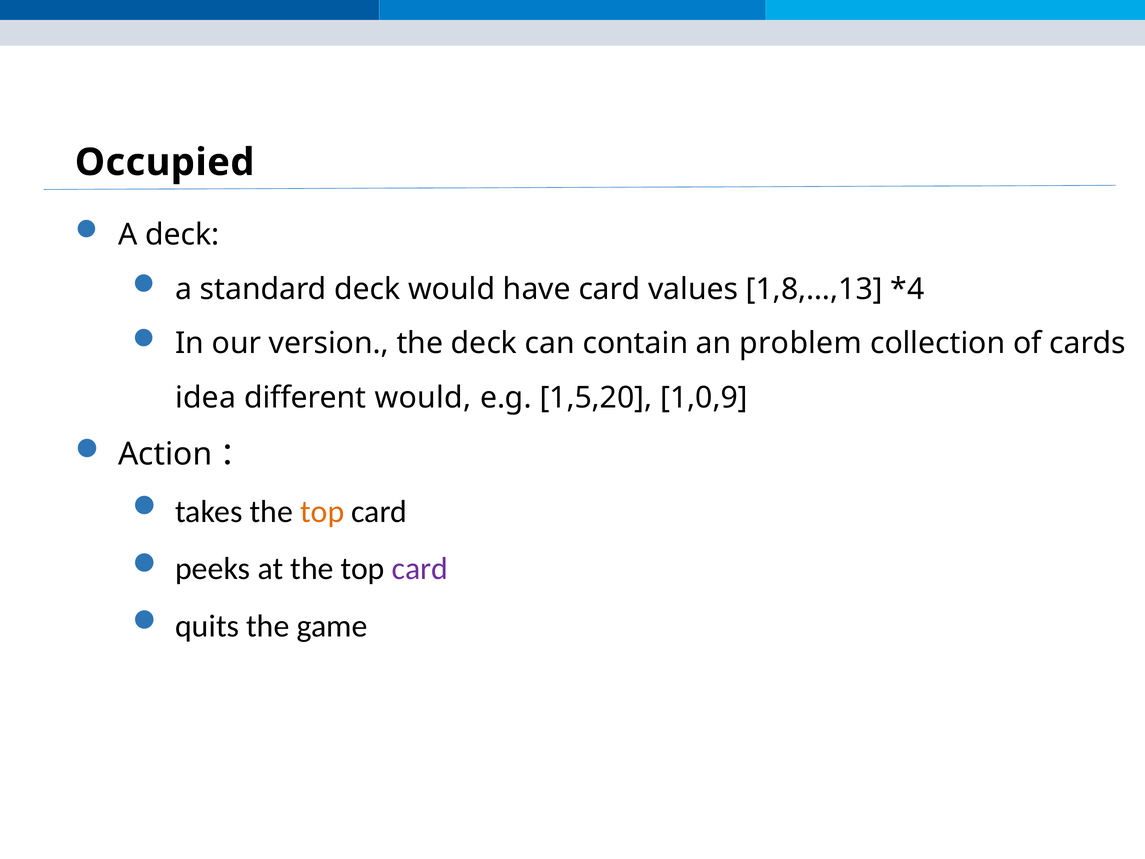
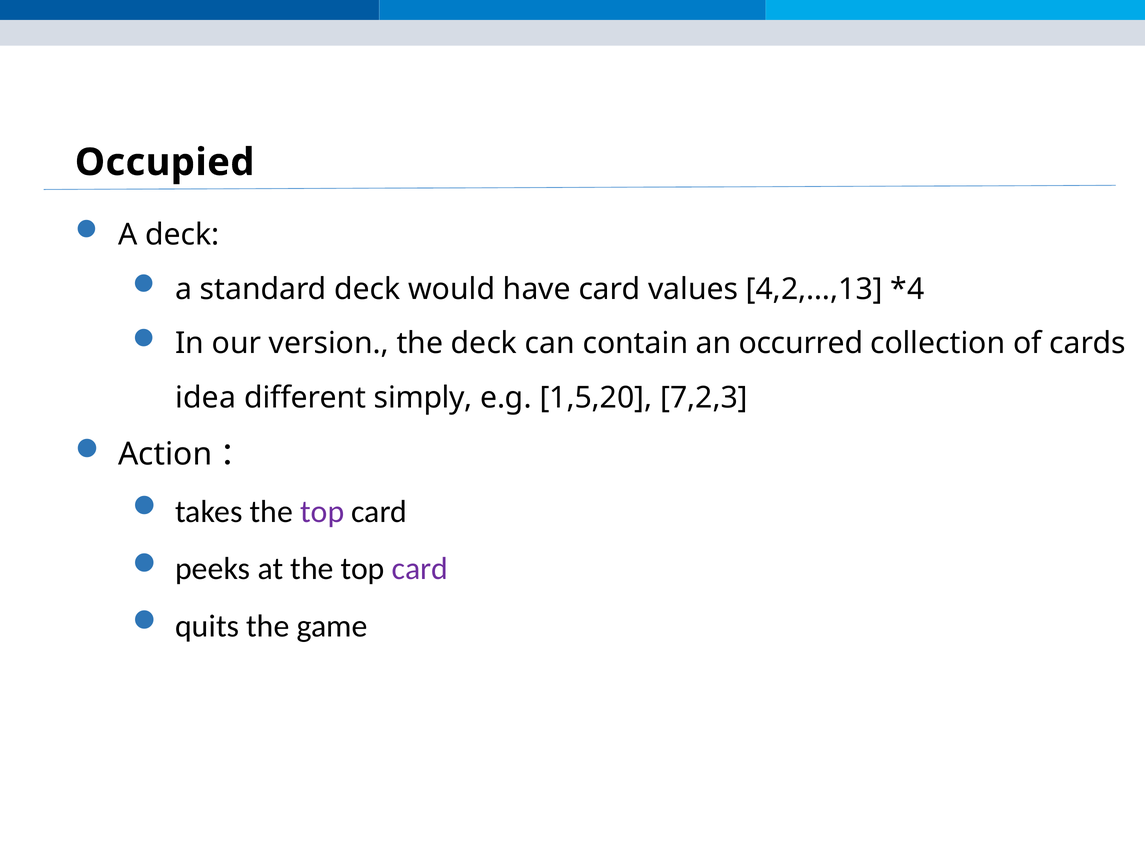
1,8,…,13: 1,8,…,13 -> 4,2,…,13 (814, 289)
problem: problem -> occurred (801, 343)
different would: would -> simply (423, 398)
1,0,9: 1,0,9 -> 7,2,3 (704, 398)
top colour: orange -> purple (322, 511)
